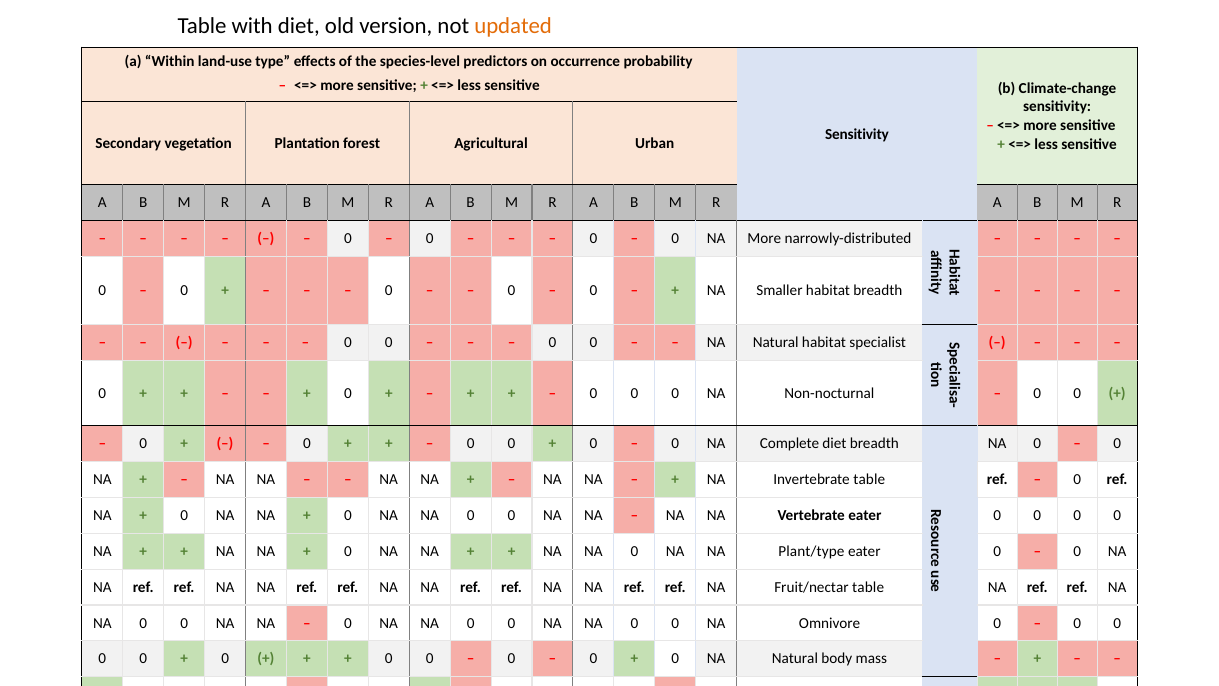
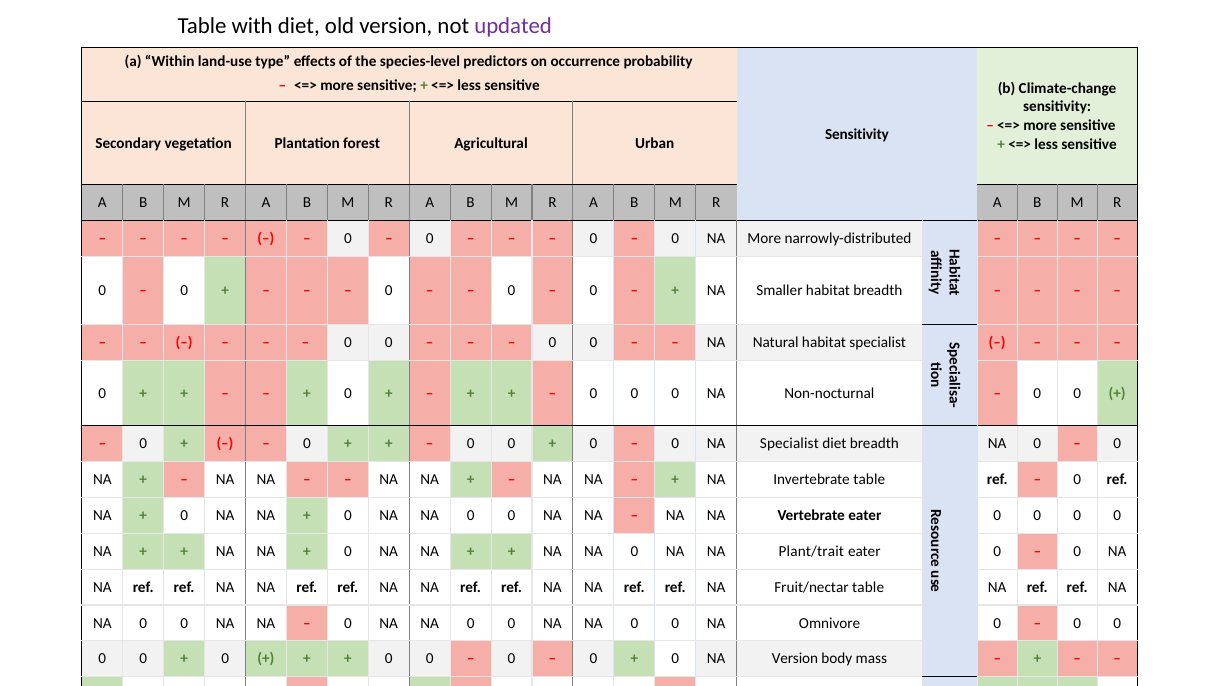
updated colour: orange -> purple (513, 26)
NA Complete: Complete -> Specialist (789, 444)
Plant/type: Plant/type -> Plant/trait (811, 551)
0 NA Natural: Natural -> Version (795, 659)
